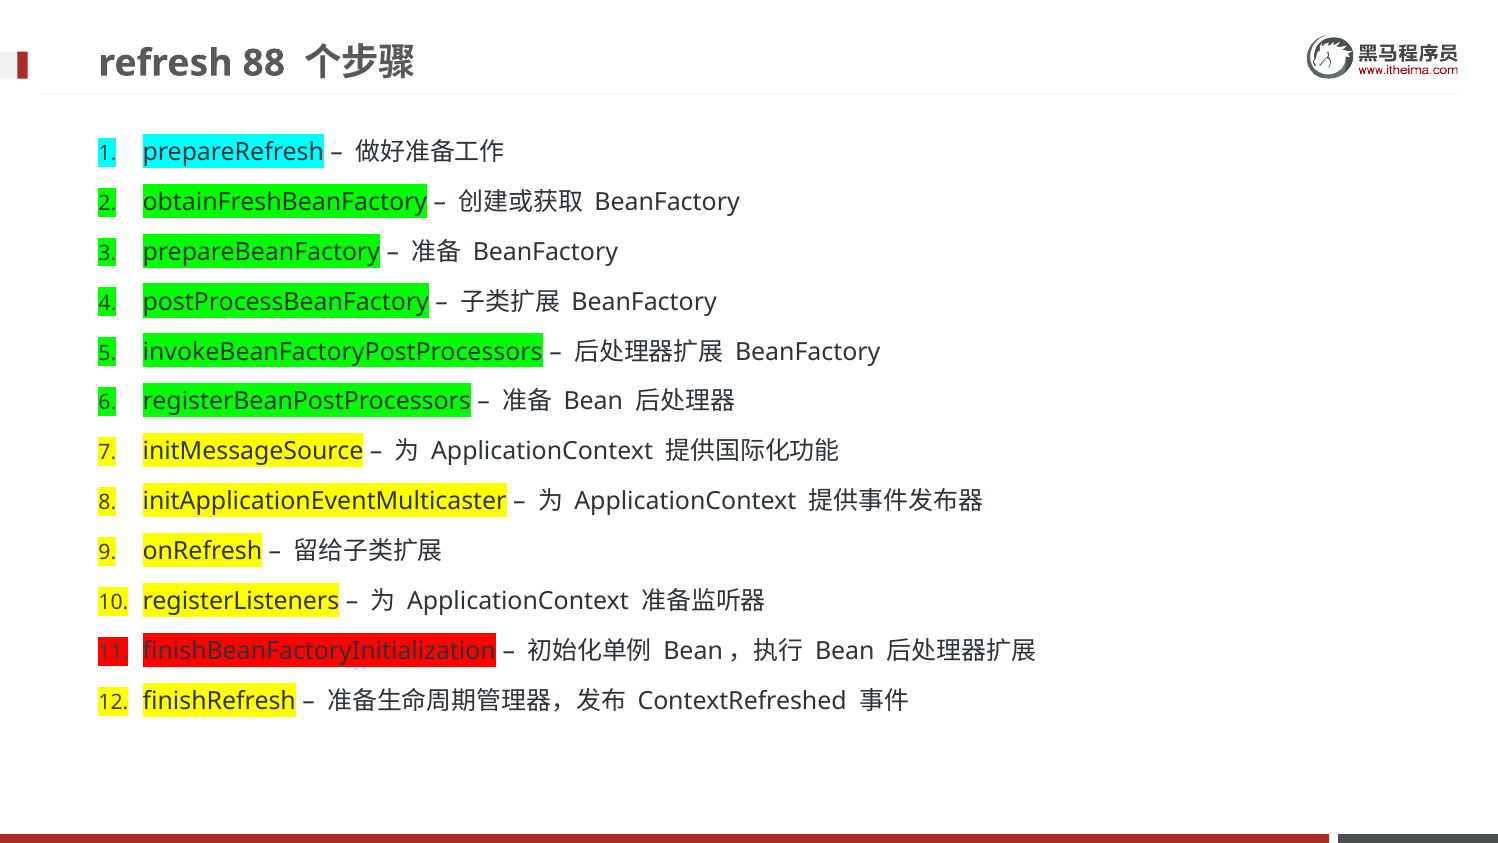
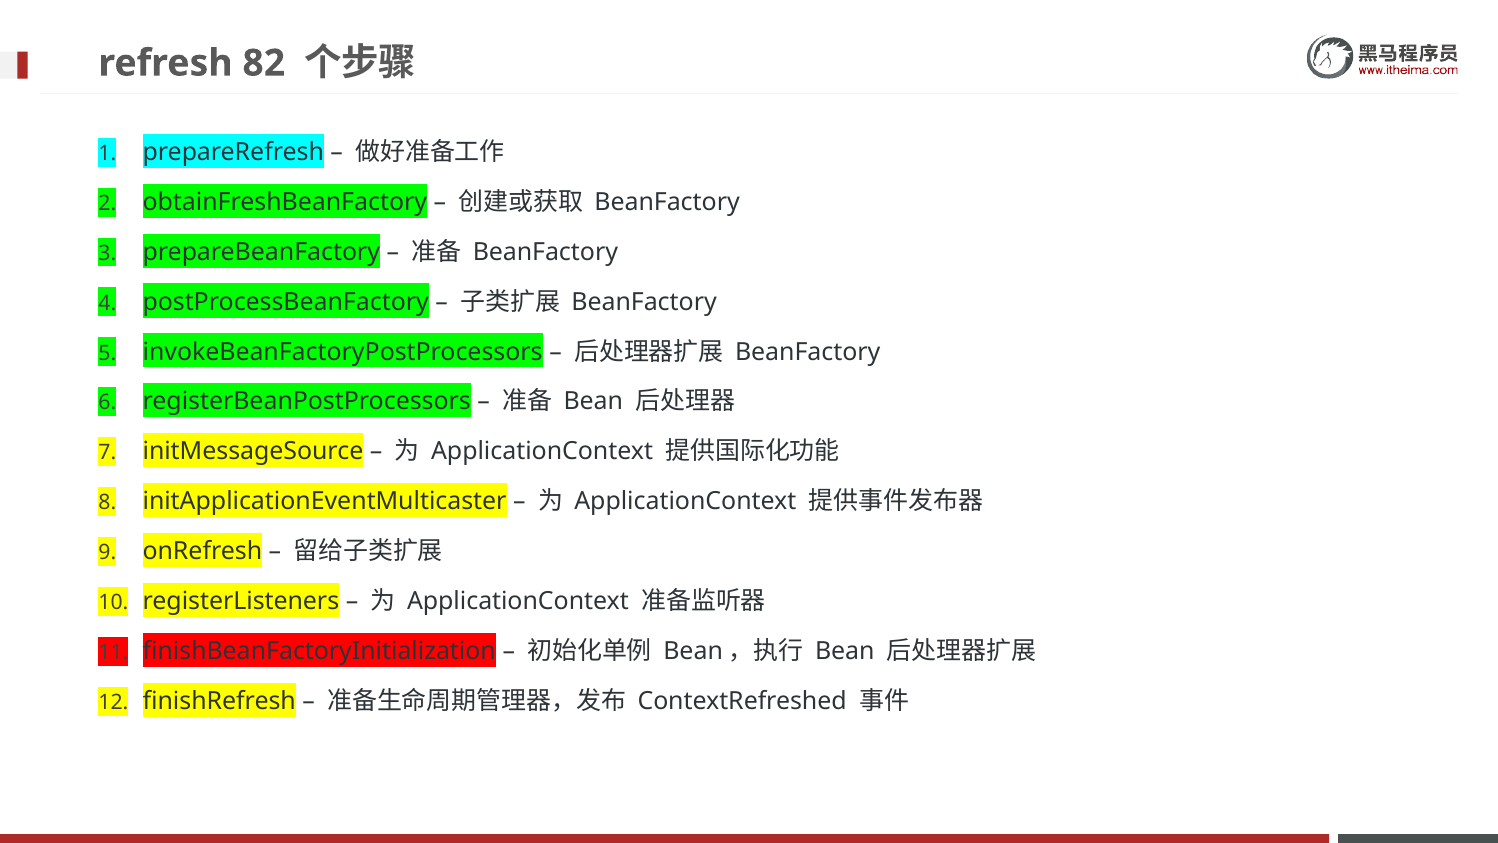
88: 88 -> 82 (264, 63)
